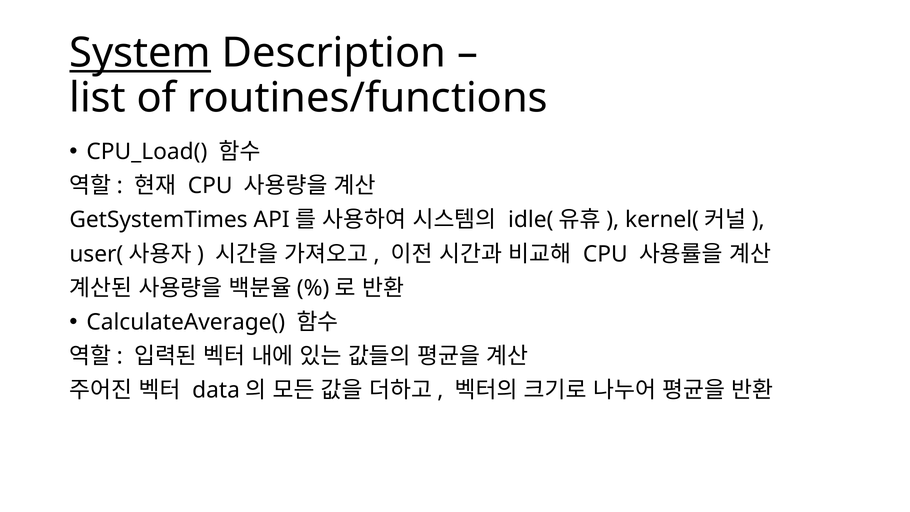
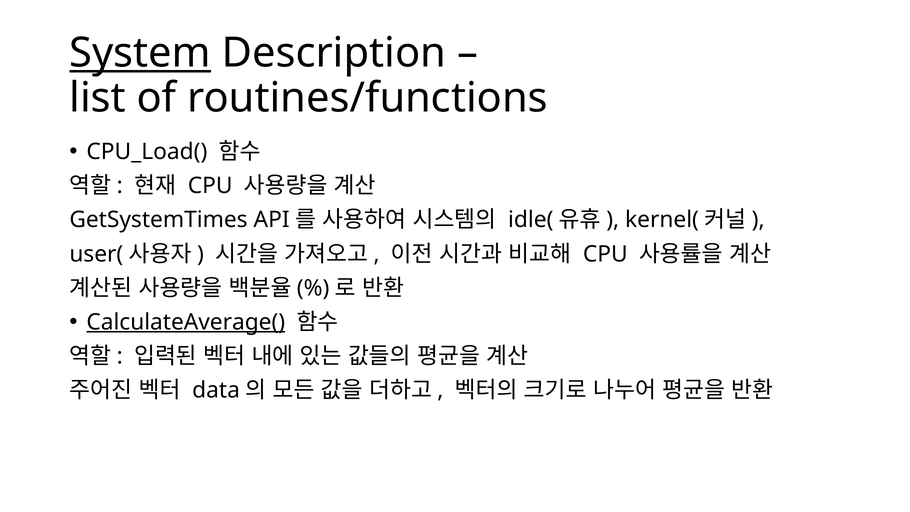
CalculateAverage( underline: none -> present (186, 322)
